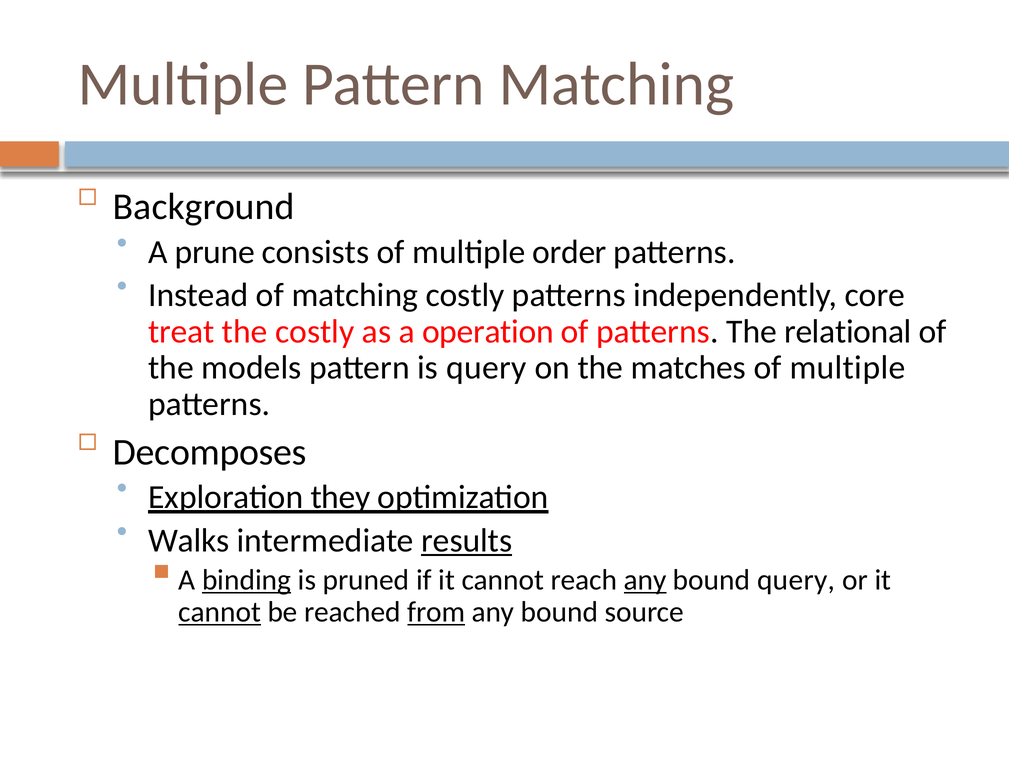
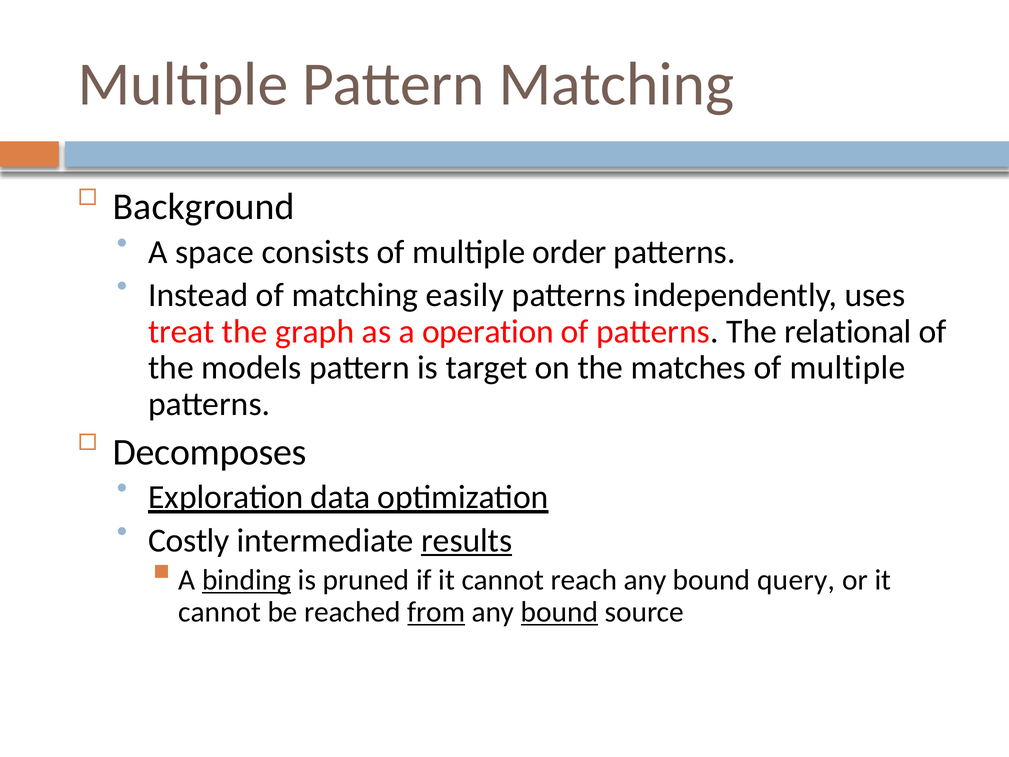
prune: prune -> space (215, 252)
matching costly: costly -> easily (465, 295)
core: core -> uses (875, 295)
the costly: costly -> graph (315, 331)
is query: query -> target (486, 368)
they: they -> data (340, 497)
Walks: Walks -> Costly (189, 540)
any underline: present -> none (645, 580)
cannot underline: present -> none (220, 612)
bound underline: none -> present (559, 612)
